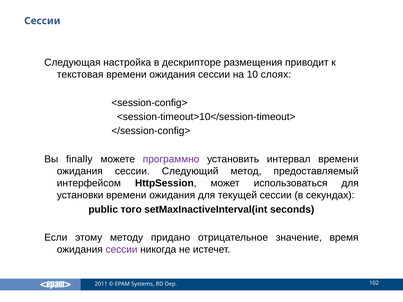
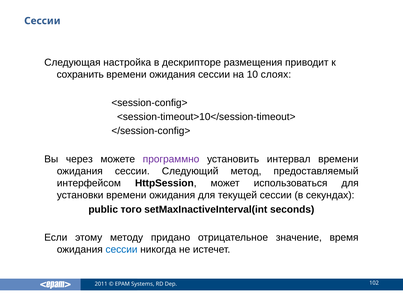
текстовая: текстовая -> сохранить (80, 75)
finally: finally -> через (79, 159)
сессии colour: purple -> blue (122, 250)
